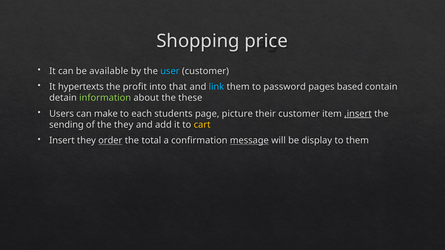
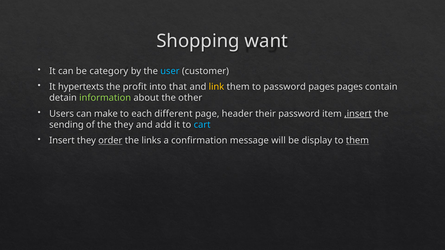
price: price -> want (266, 41)
available: available -> category (109, 71)
link colour: light blue -> yellow (216, 87)
pages based: based -> pages (350, 87)
these: these -> other (190, 98)
students: students -> different (173, 114)
picture: picture -> header (237, 114)
their customer: customer -> password (299, 114)
cart colour: yellow -> light blue (202, 125)
total: total -> links (151, 141)
message underline: present -> none (249, 141)
them underline: none -> present (357, 141)
